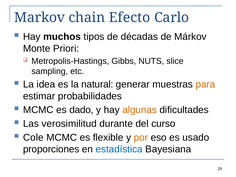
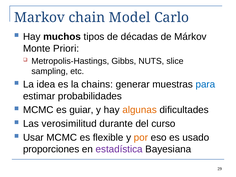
Efecto: Efecto -> Model (130, 18)
natural: natural -> chains (97, 84)
para colour: orange -> blue (205, 84)
dado: dado -> guiar (81, 110)
Cole: Cole -> Usar (33, 137)
estadística colour: blue -> purple (119, 149)
